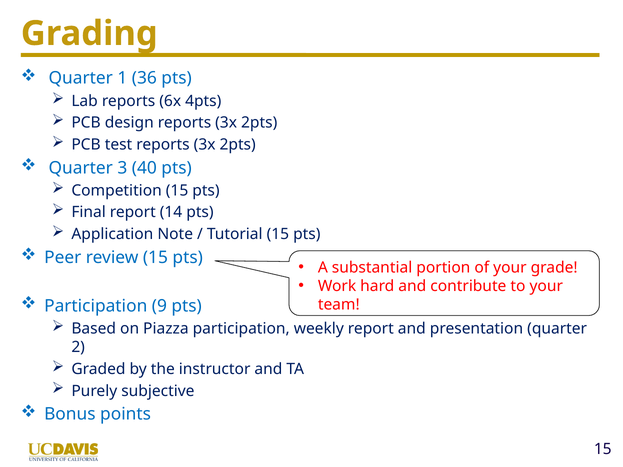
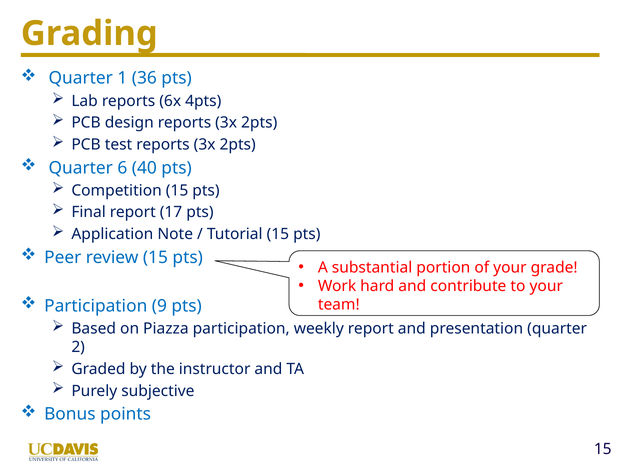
3: 3 -> 6 (122, 168)
14: 14 -> 17 (171, 212)
